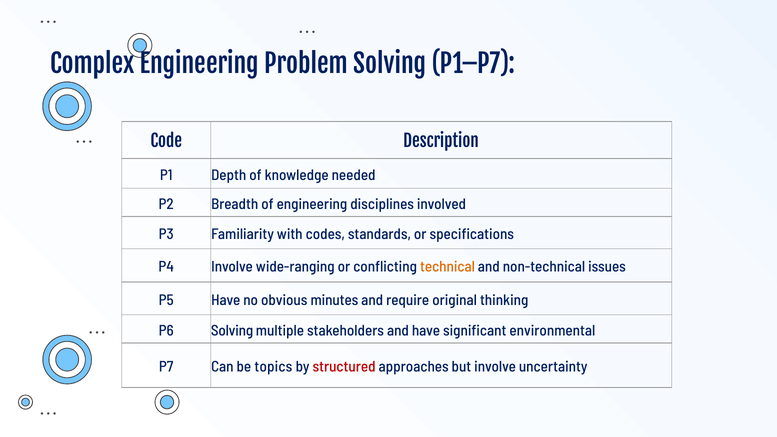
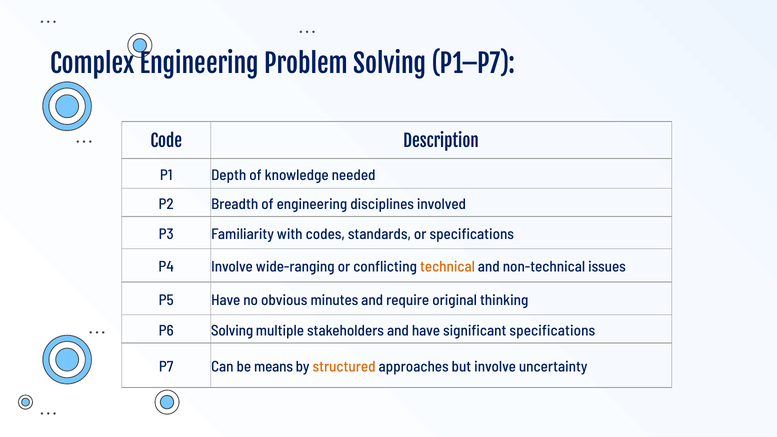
significant environmental: environmental -> specifications (552, 331)
topics: topics -> means (274, 367)
structured colour: red -> orange (344, 367)
